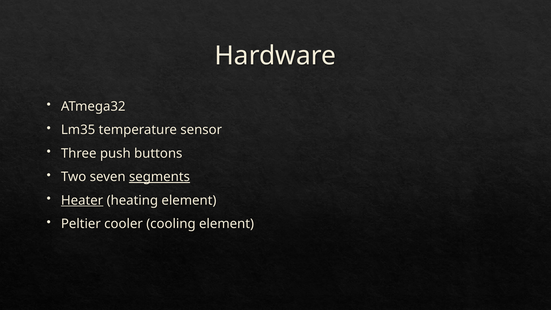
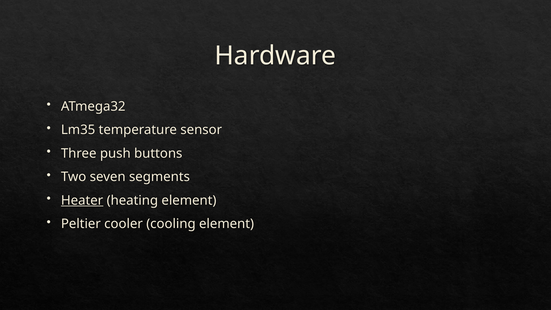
segments underline: present -> none (159, 177)
